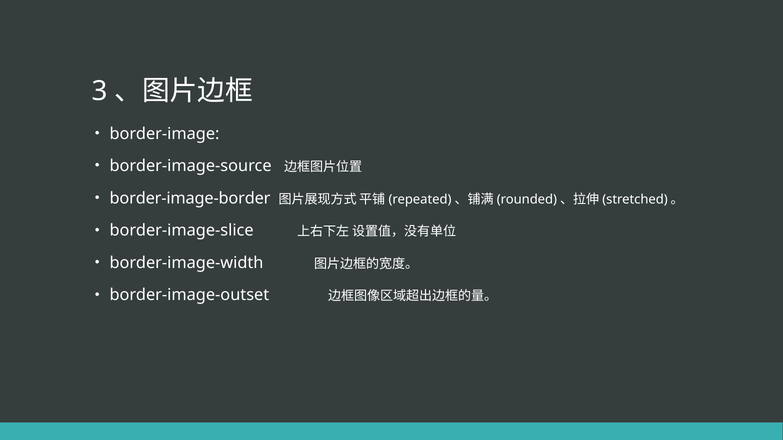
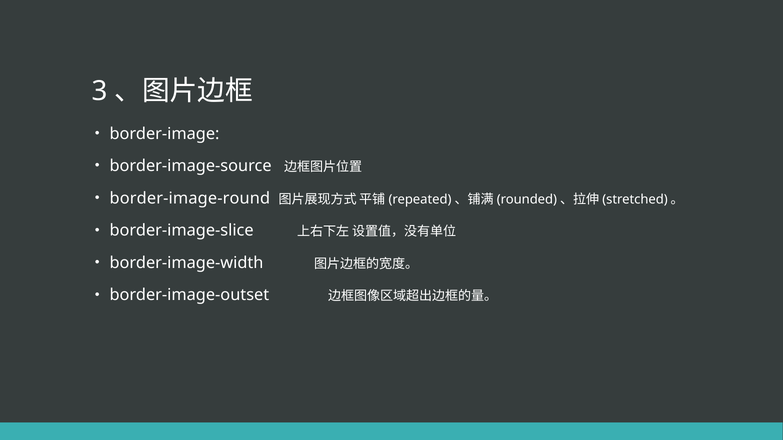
border-image-border: border-image-border -> border-image-round (190, 198)
